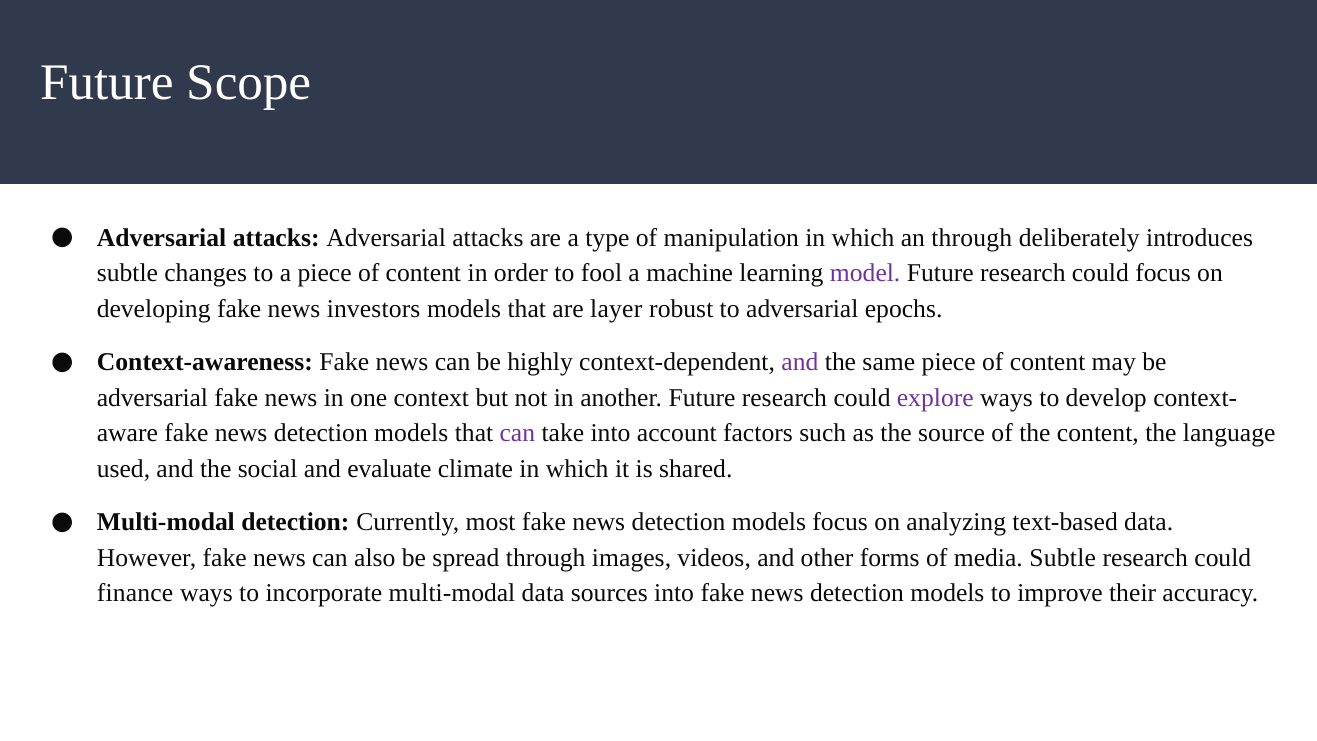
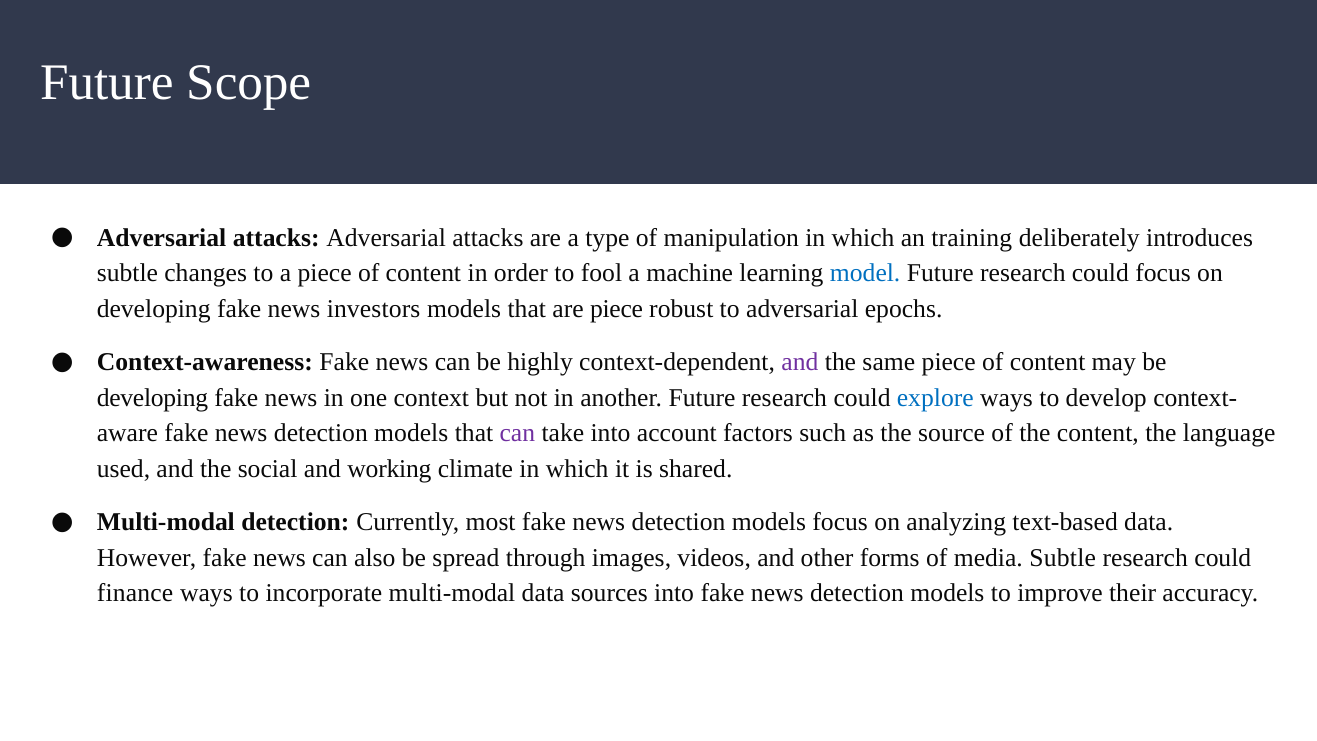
an through: through -> training (972, 238)
model colour: purple -> blue (865, 273)
are layer: layer -> piece (616, 309)
adversarial: adversarial -> developing (152, 398)
explore colour: purple -> blue (935, 398)
evaluate: evaluate -> working (389, 469)
